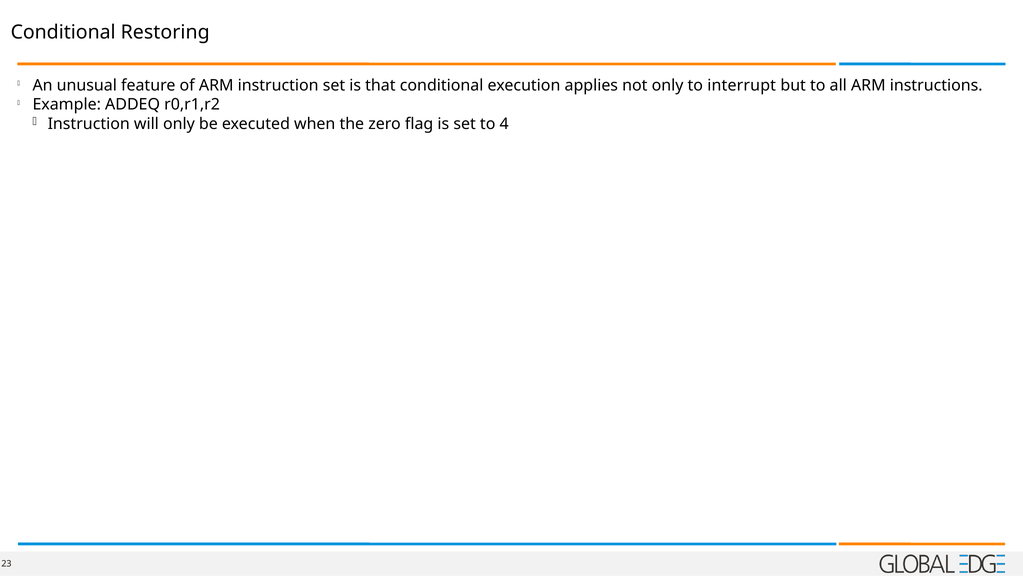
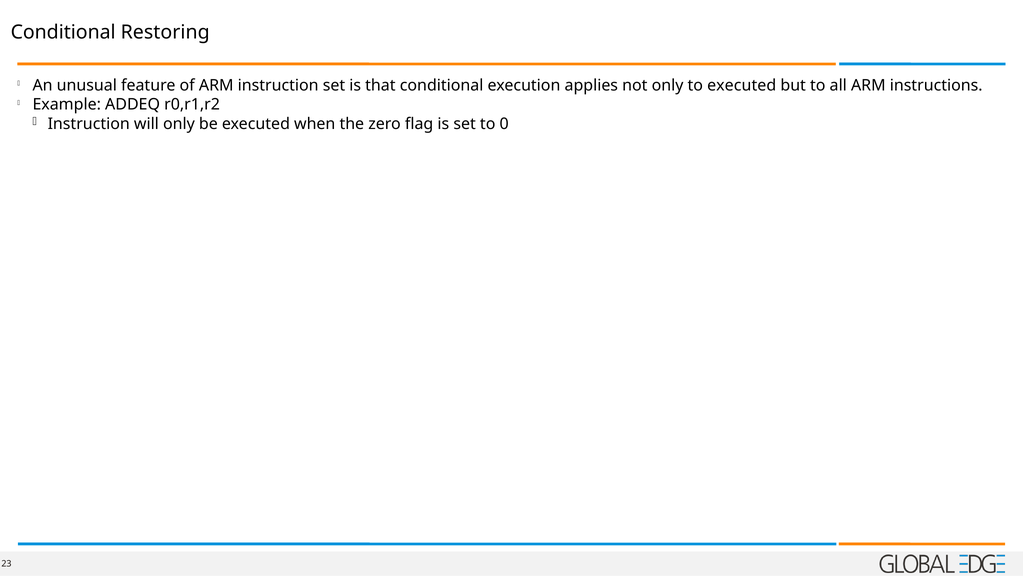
to interrupt: interrupt -> executed (742, 85)
4: 4 -> 0 (504, 124)
